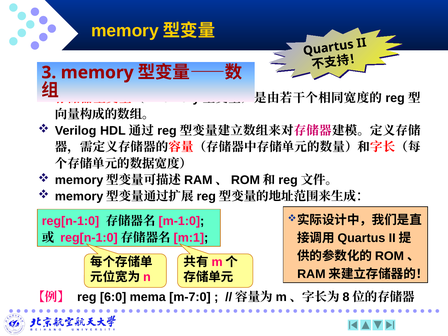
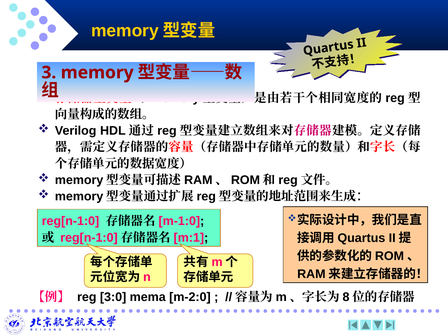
6:0: 6:0 -> 3:0 (113, 297)
m-7:0: m-7:0 -> m-2:0 (190, 297)
